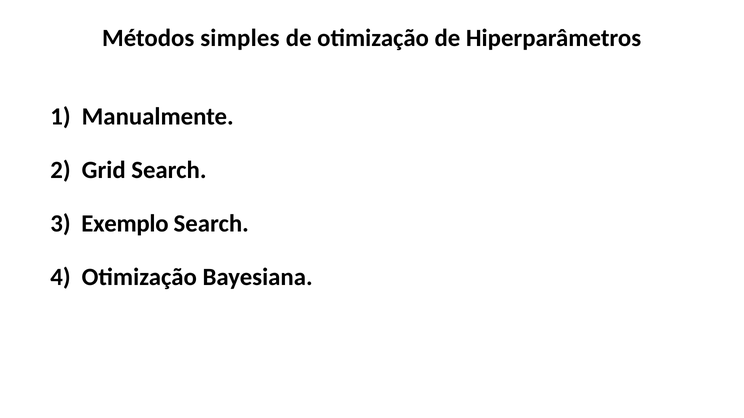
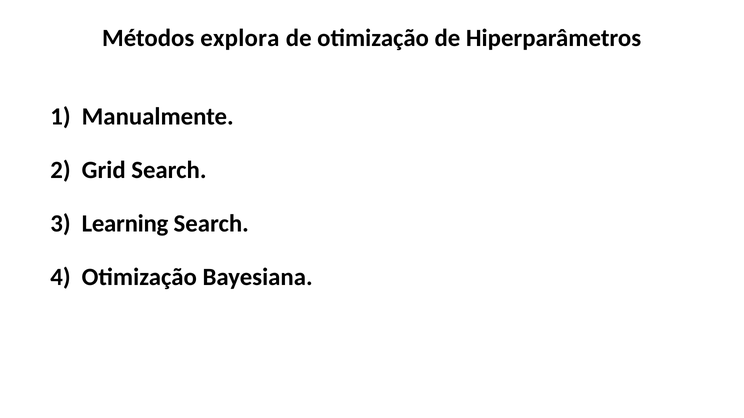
simples: simples -> explora (240, 38)
Exemplo: Exemplo -> Learning (125, 224)
